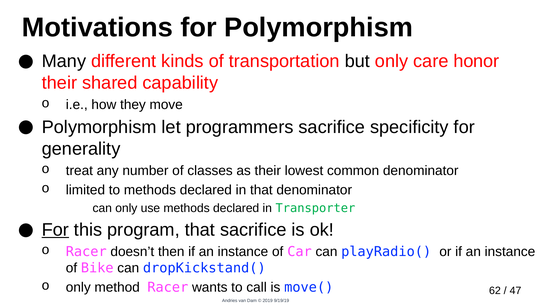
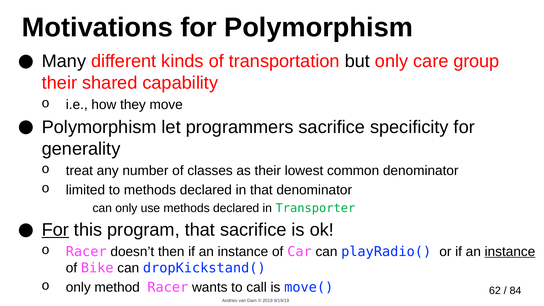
honor: honor -> group (476, 61)
instance underline: none -> present (510, 252)
47: 47 -> 84 (515, 291)
